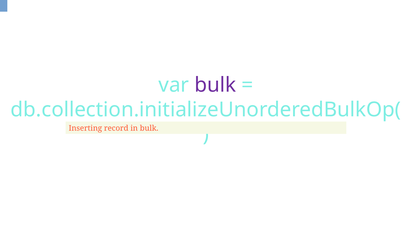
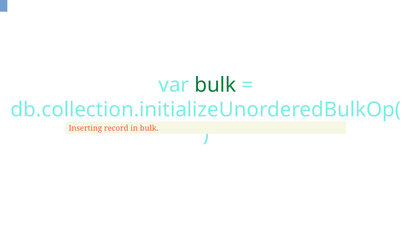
bulk colour: purple -> green (215, 85)
